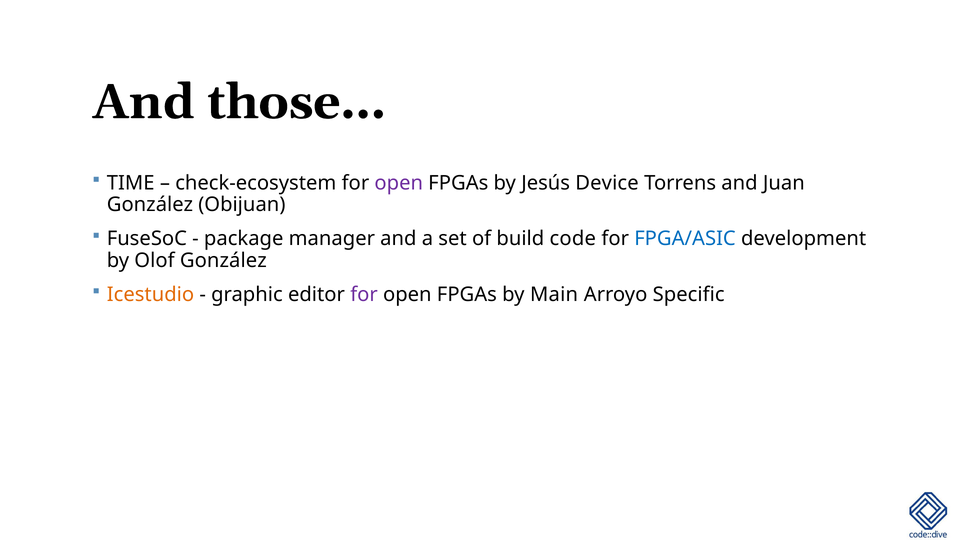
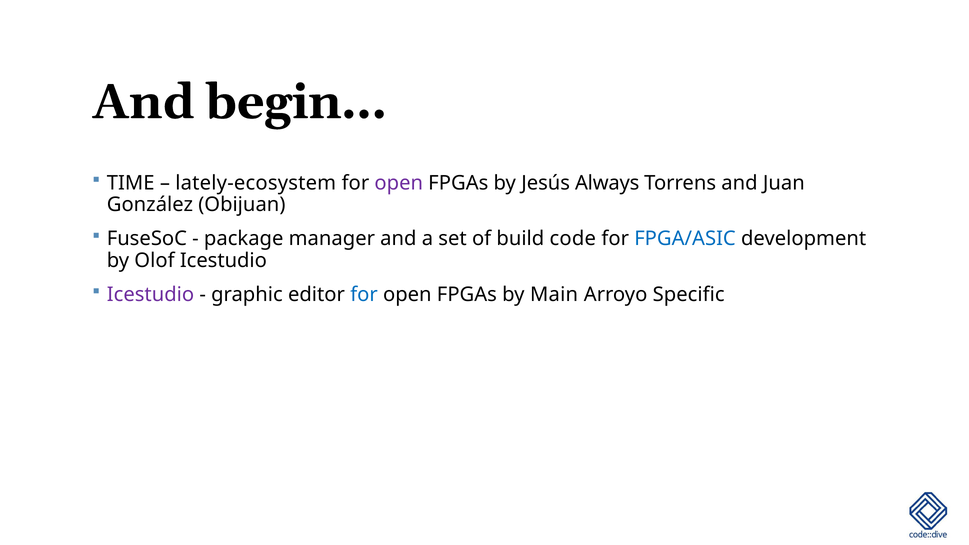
those…: those… -> begin… (296, 102)
check-ecosystem: check-ecosystem -> lately-ecosystem (256, 183)
Device: Device -> Always (607, 183)
Olof González: González -> Icestudio (223, 261)
Icestudio colour: orange -> purple (150, 294)
for colour: purple -> blue (364, 294)
